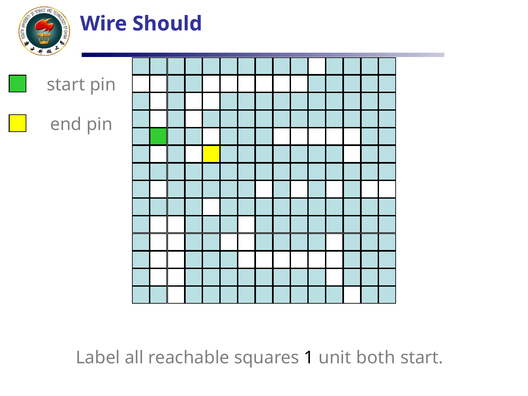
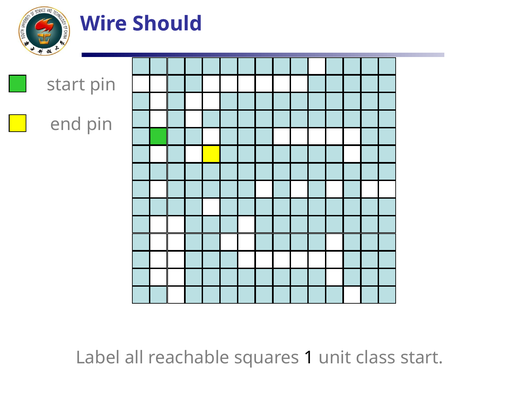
both: both -> class (376, 358)
